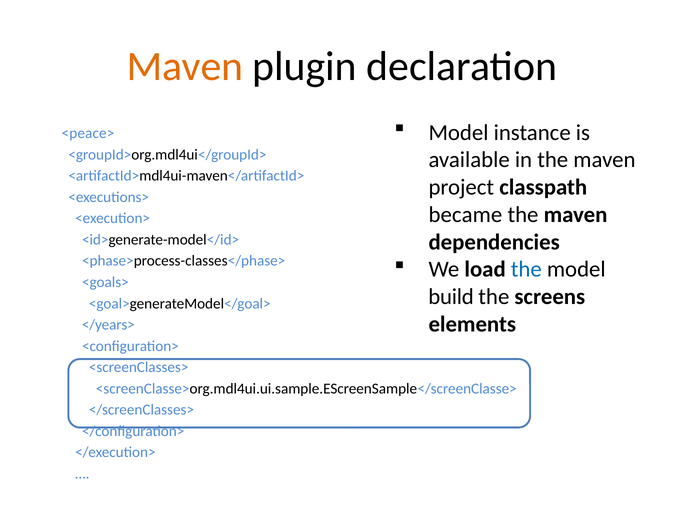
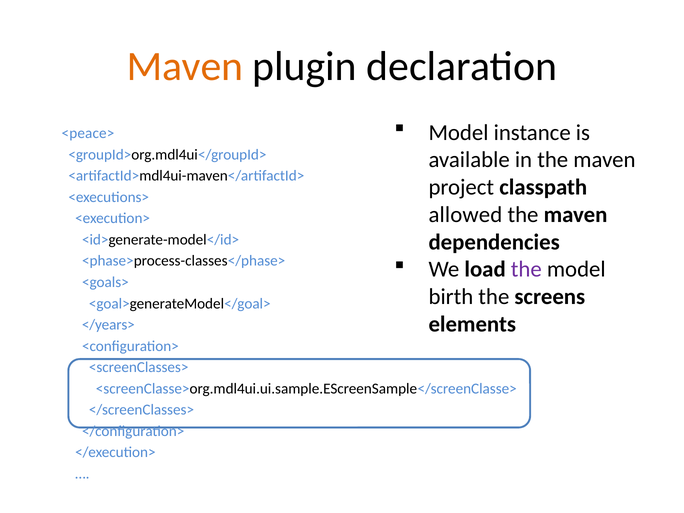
became: became -> allowed (465, 215)
the colour: blue -> purple (526, 269)
build: build -> birth (451, 297)
